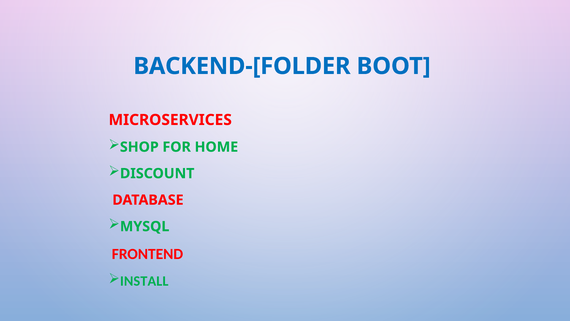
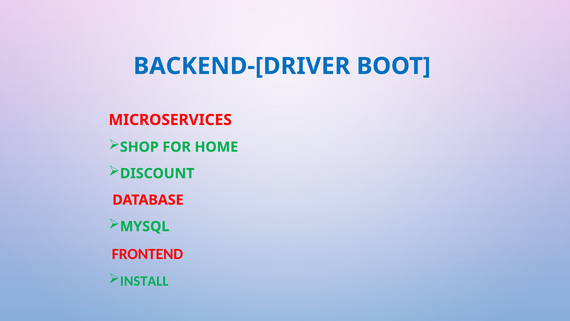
BACKEND-[FOLDER: BACKEND-[FOLDER -> BACKEND-[DRIVER (242, 66)
